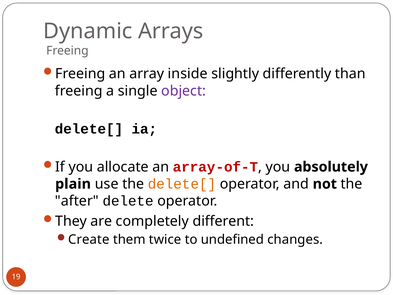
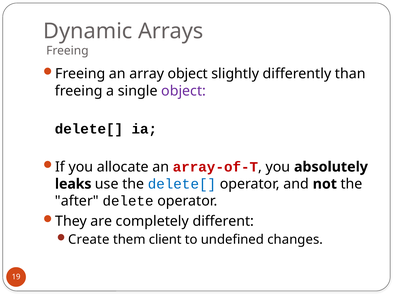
array inside: inside -> object (188, 74)
plain: plain -> leaks (73, 184)
delete[ colour: orange -> blue (182, 184)
twice: twice -> client (165, 239)
